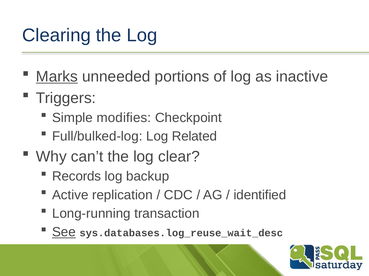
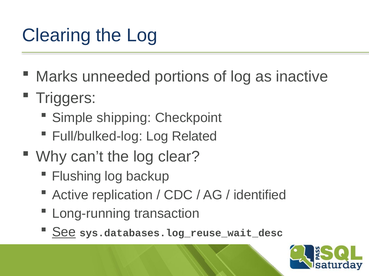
Marks underline: present -> none (57, 77)
modifies: modifies -> shipping (124, 118)
Records: Records -> Flushing (77, 177)
